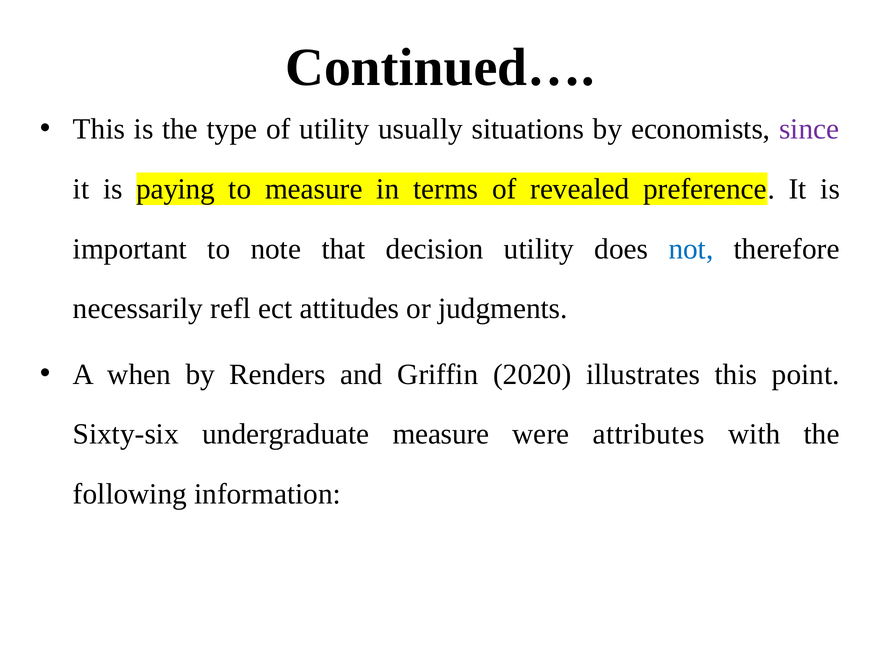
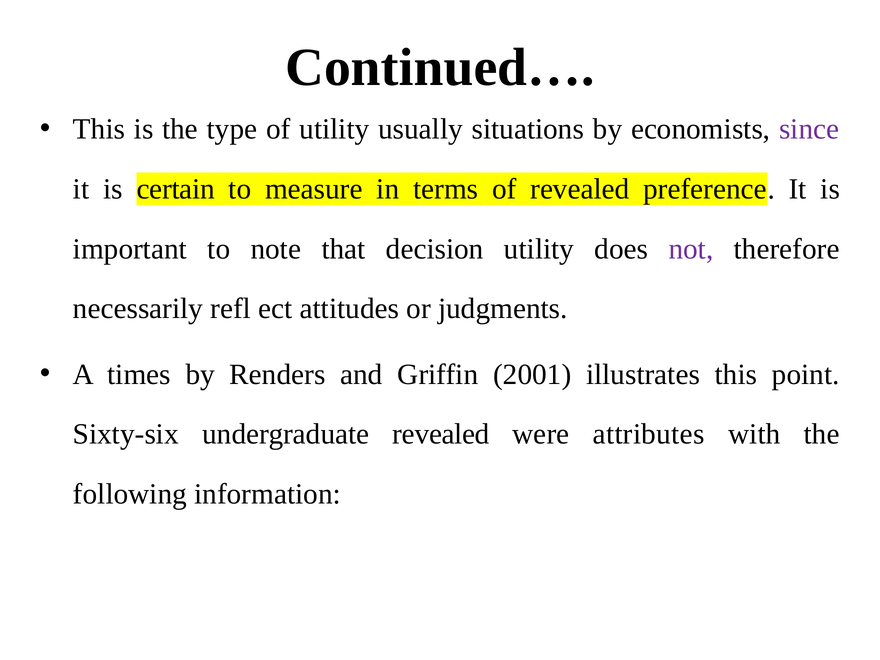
paying: paying -> certain (176, 189)
not colour: blue -> purple (691, 249)
when: when -> times (139, 374)
2020: 2020 -> 2001 (532, 374)
undergraduate measure: measure -> revealed (441, 434)
